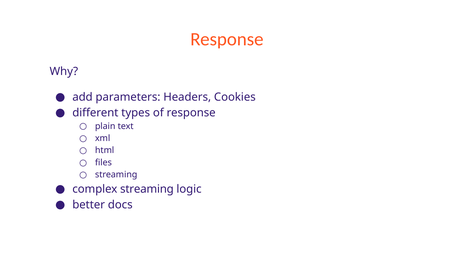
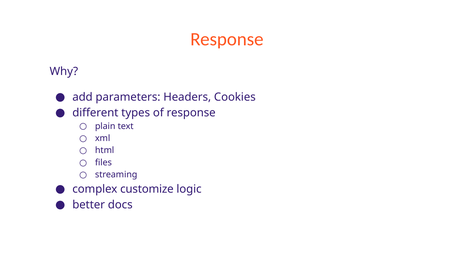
complex streaming: streaming -> customize (147, 189)
